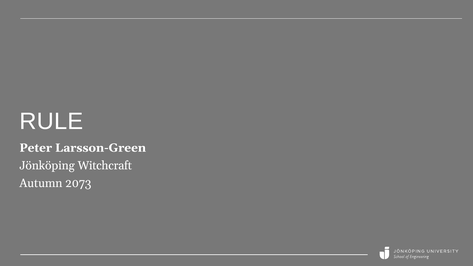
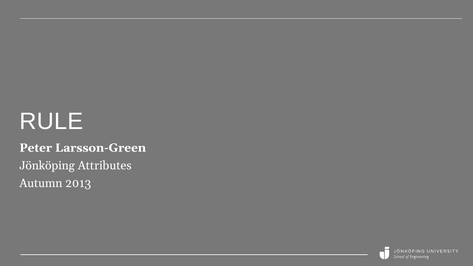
Witchcraft: Witchcraft -> Attributes (105, 166)
2073: 2073 -> 2013 (78, 183)
